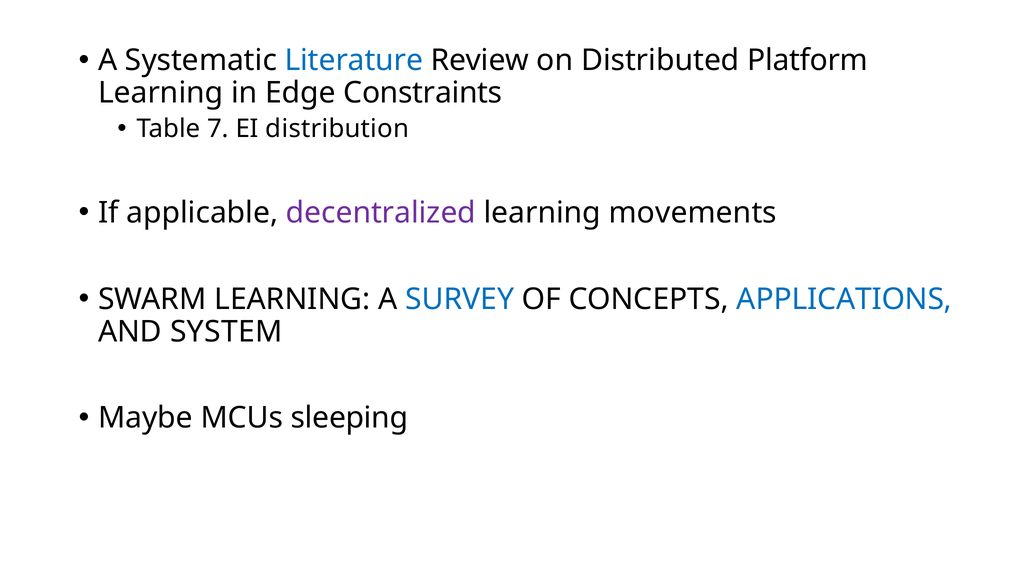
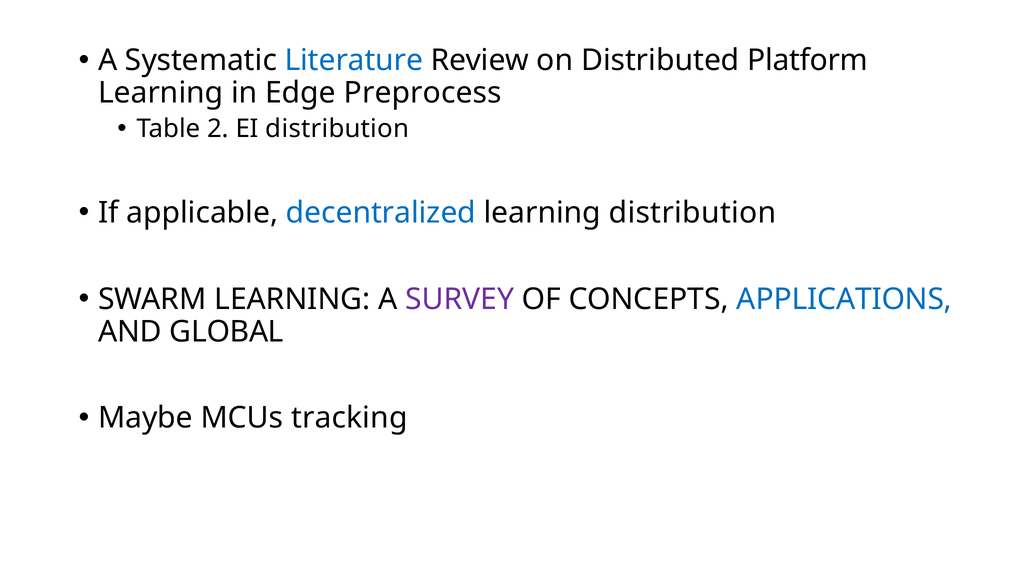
Constraints: Constraints -> Preprocess (423, 93)
7: 7 -> 2 (218, 129)
decentralized colour: purple -> blue (381, 213)
learning movements: movements -> distribution (693, 213)
SURVEY colour: blue -> purple (460, 299)
SYSTEM: SYSTEM -> GLOBAL (227, 332)
sleeping: sleeping -> tracking (349, 418)
